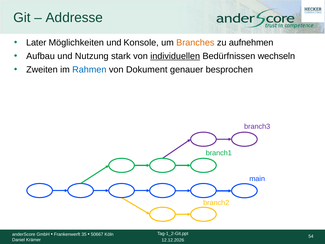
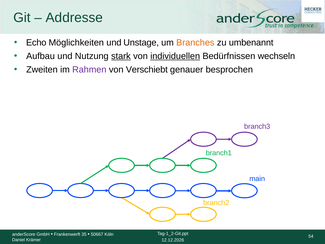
Later: Later -> Echo (36, 43)
Konsole: Konsole -> Unstage (141, 43)
aufnehmen: aufnehmen -> umbenannt (251, 43)
stark underline: none -> present (121, 56)
Rahmen colour: blue -> purple (89, 70)
Dokument: Dokument -> Verschiebt (147, 70)
